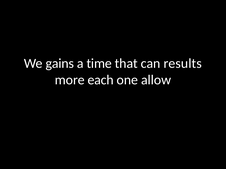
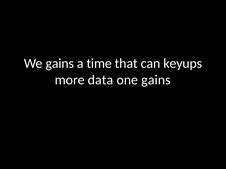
results: results -> keyups (183, 64)
each: each -> data (101, 80)
one allow: allow -> gains (156, 80)
